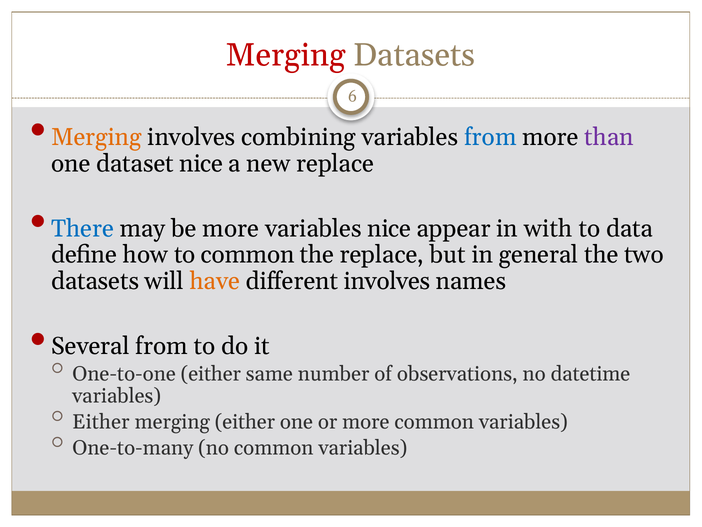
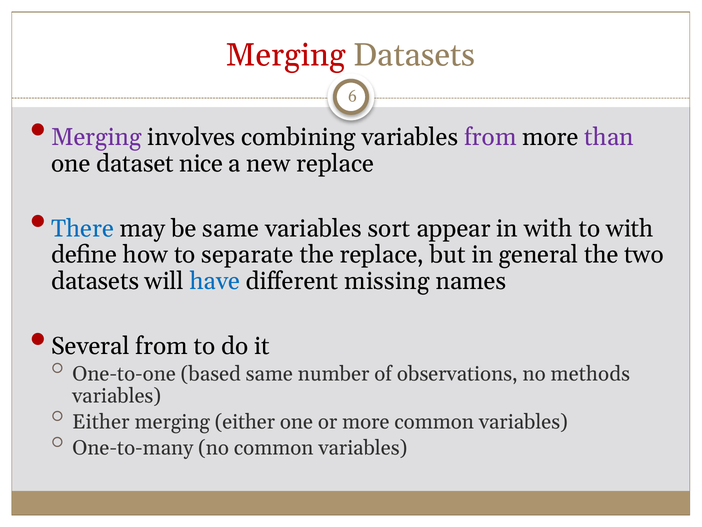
Merging colour: orange -> purple (96, 137)
from colour: blue -> purple (490, 137)
be more: more -> same (231, 228)
variables nice: nice -> sort (389, 228)
to data: data -> with (630, 228)
to common: common -> separate (247, 255)
have colour: orange -> blue (215, 281)
different involves: involves -> missing (387, 281)
One-to-one either: either -> based (211, 374)
datetime: datetime -> methods (590, 374)
